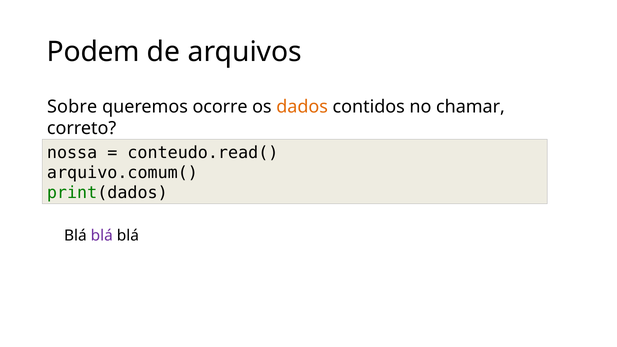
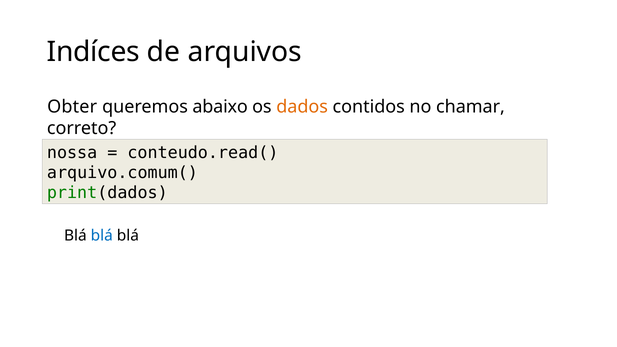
Podem: Podem -> Indíces (93, 52)
Sobre: Sobre -> Obter (72, 107)
ocorre: ocorre -> abaixo (220, 107)
blá colour: purple -> blue (102, 236)
